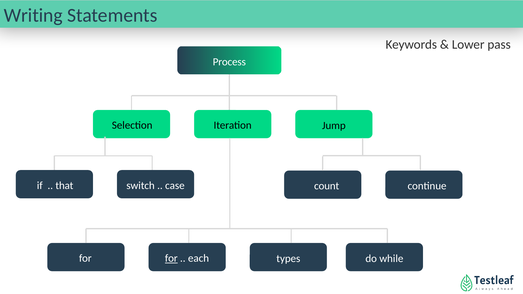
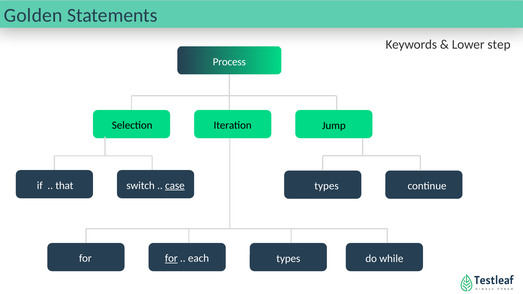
Writing: Writing -> Golden (33, 15)
pass: pass -> step (499, 44)
case underline: none -> present (175, 186)
count: count -> types (327, 186)
